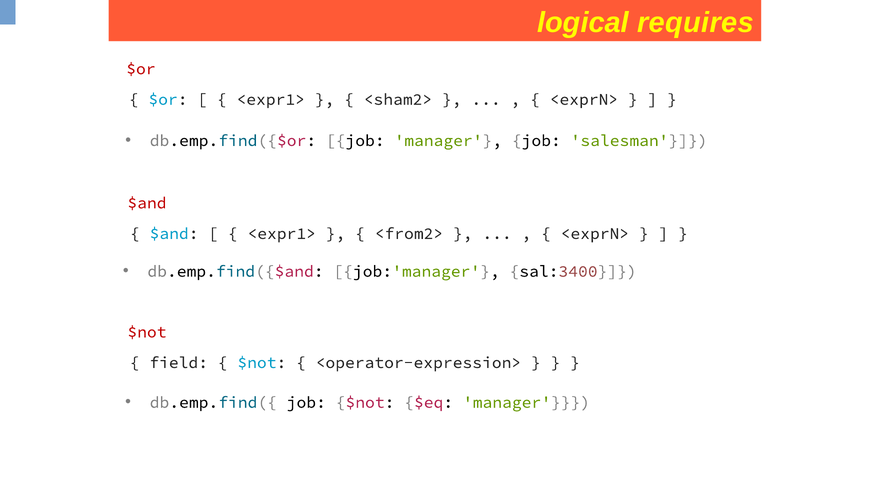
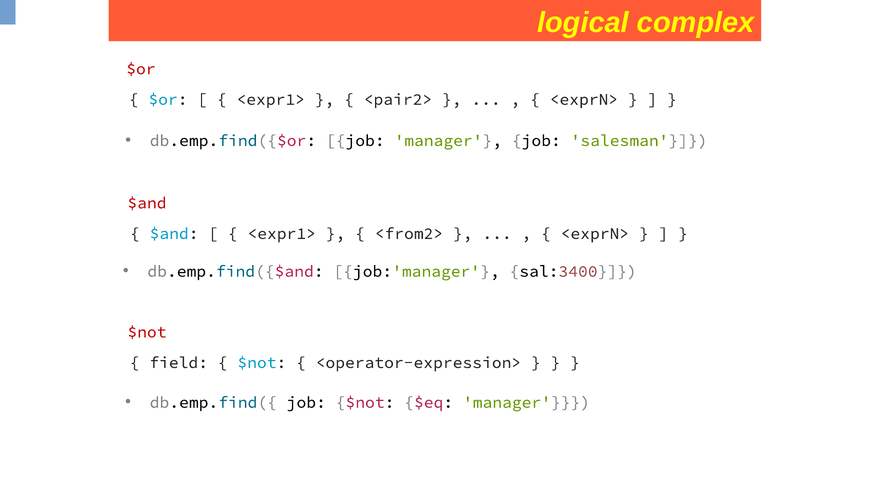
requires: requires -> complex (696, 23)
<sham2>: <sham2> -> <pair2> (398, 99)
